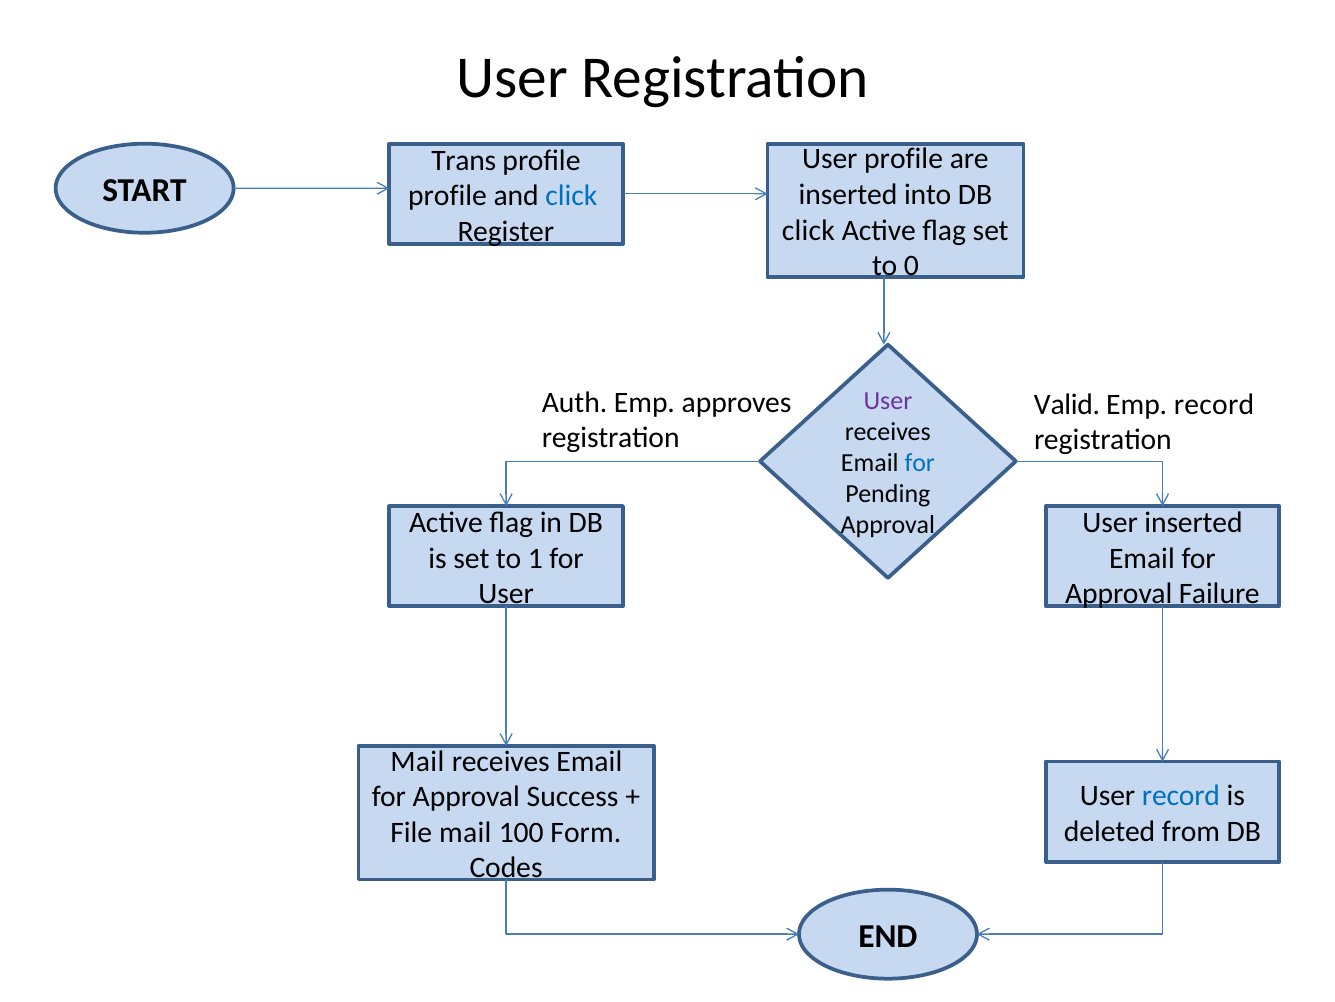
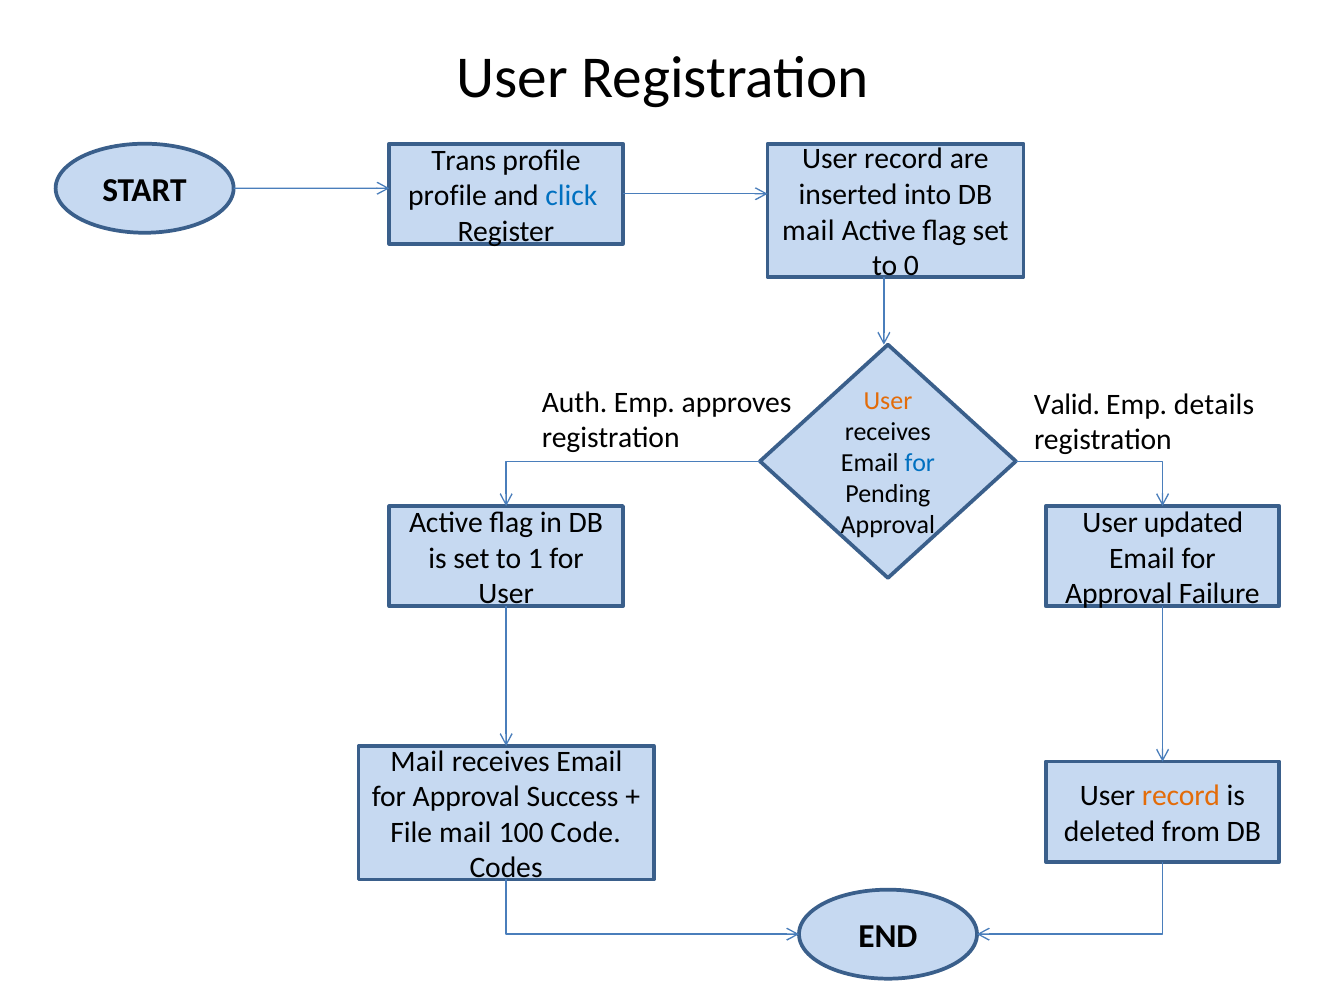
profile: profile -> record (904, 159)
click: click -> mail (808, 230)
User colour: purple -> orange (888, 400)
Emp record: record -> details (1214, 404)
User inserted: inserted -> updated (1194, 522)
record colour: blue -> orange (1181, 795)
Form: Form -> Code (586, 832)
